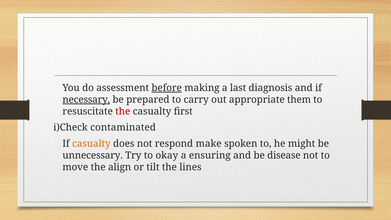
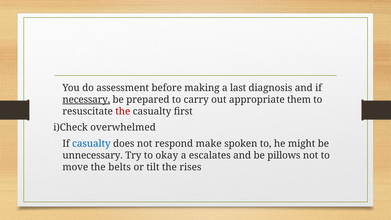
before underline: present -> none (167, 88)
contaminated: contaminated -> overwhelmed (123, 127)
casualty colour: orange -> blue (91, 144)
ensuring: ensuring -> escalates (210, 155)
disease: disease -> pillows (284, 155)
align: align -> belts (120, 167)
lines: lines -> rises (190, 167)
